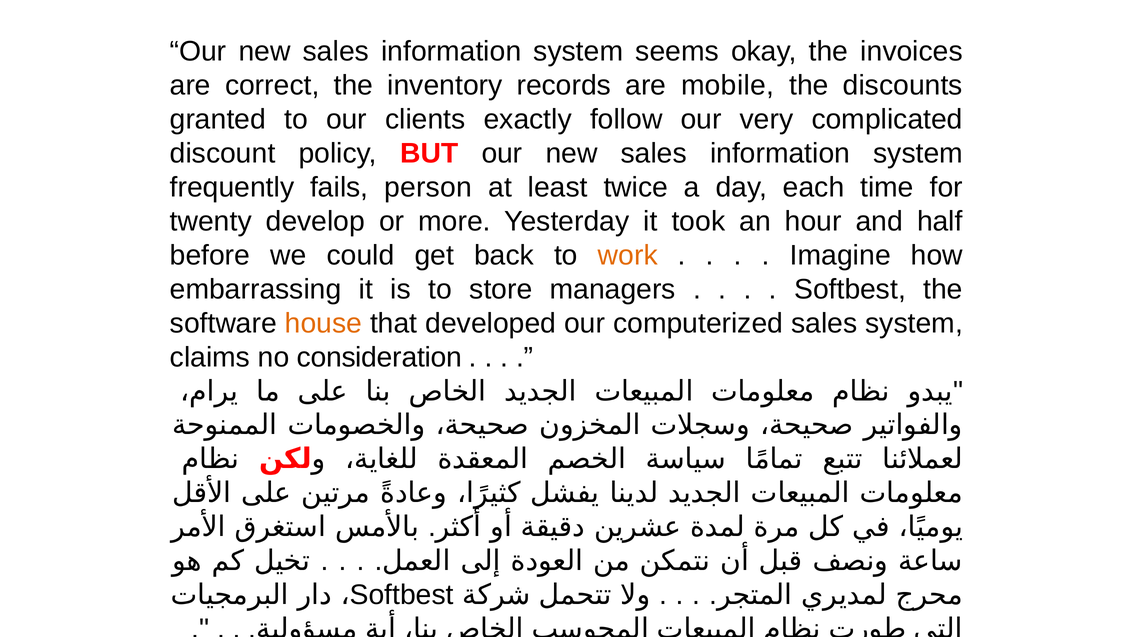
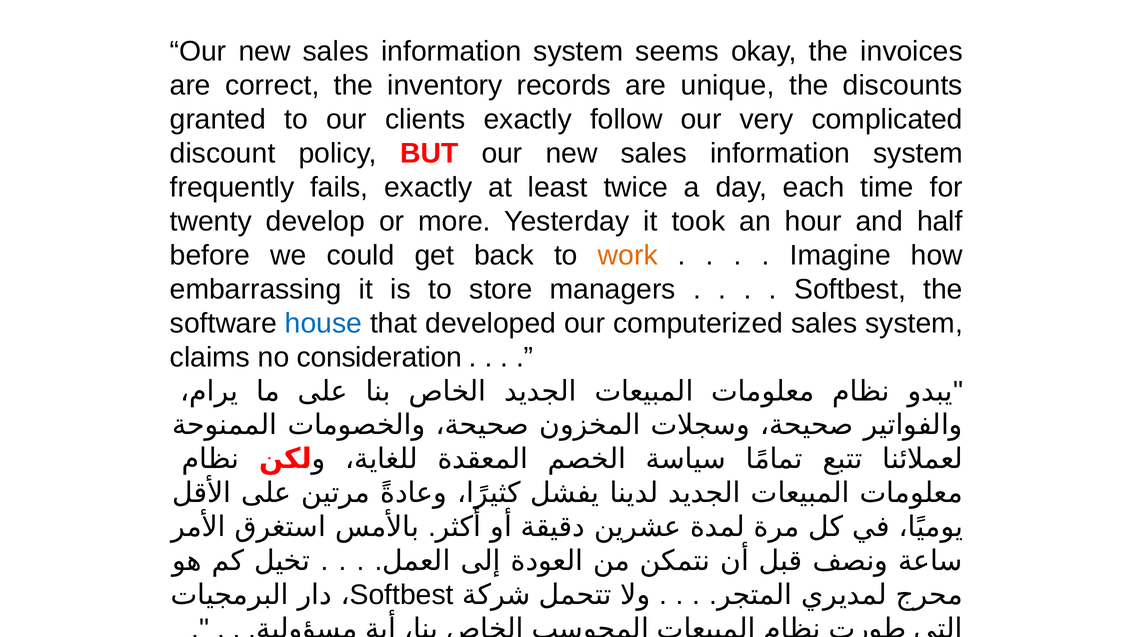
mobile: mobile -> unique (728, 85)
fails person: person -> exactly (428, 187)
house colour: orange -> blue (324, 323)
